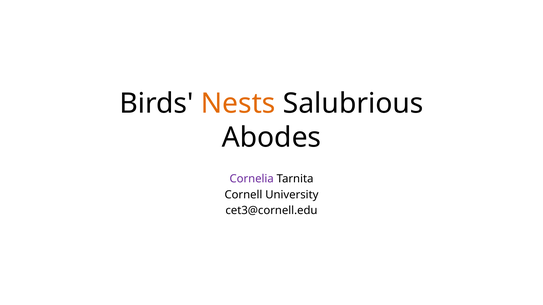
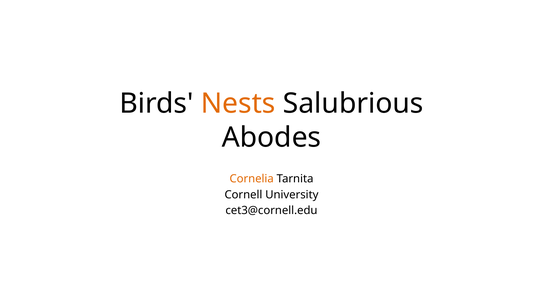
Cornelia colour: purple -> orange (252, 179)
